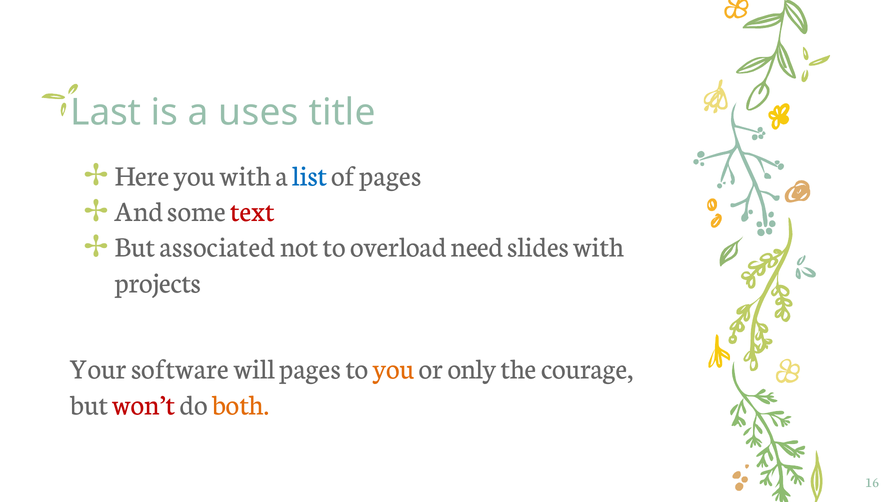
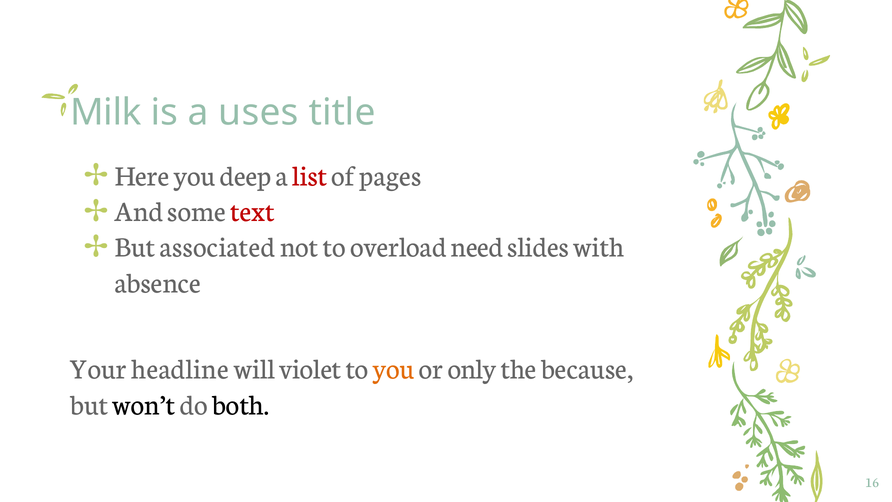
Last: Last -> Milk (106, 112)
you with: with -> deep (246, 176)
list colour: blue -> red (310, 176)
projects: projects -> absence (158, 283)
software: software -> headline (180, 369)
will pages: pages -> violet (310, 369)
courage: courage -> because (587, 369)
won’t colour: red -> black (144, 405)
both colour: orange -> black (241, 405)
